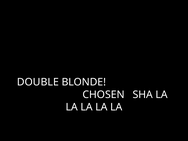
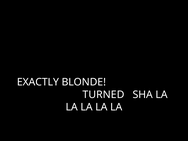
DOUBLE: DOUBLE -> EXACTLY (38, 82)
CHOSEN: CHOSEN -> TURNED (103, 95)
